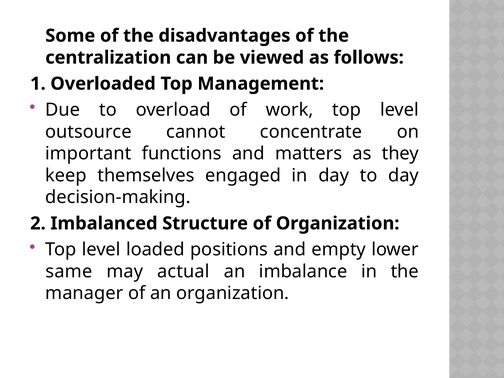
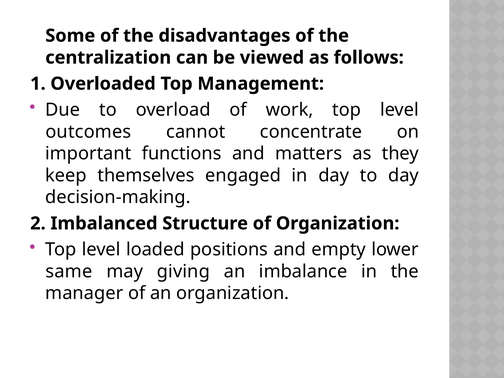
outsource: outsource -> outcomes (88, 132)
actual: actual -> giving (183, 271)
